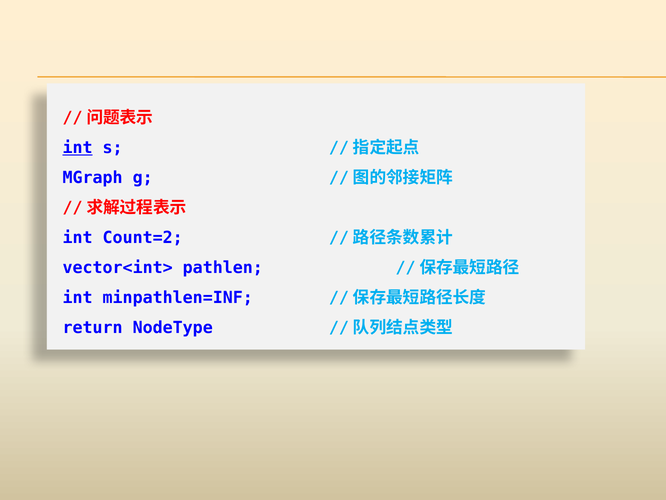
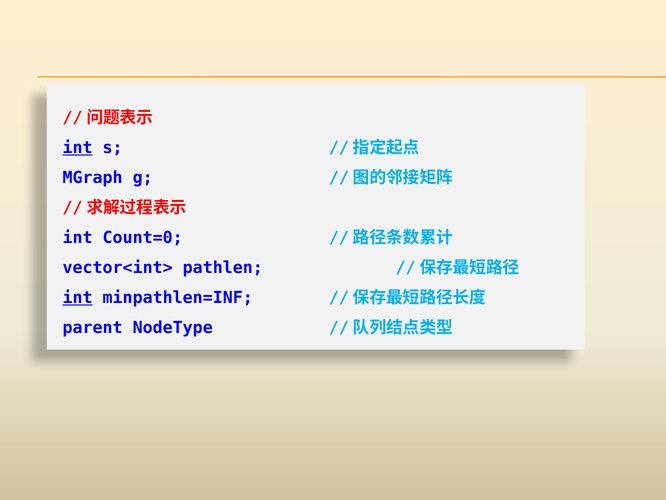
Count=2: Count=2 -> Count=0 (143, 237)
int underline: none -> present (78, 297)
return: return -> parent (93, 327)
